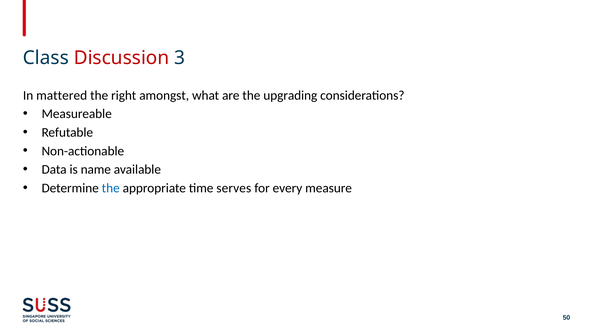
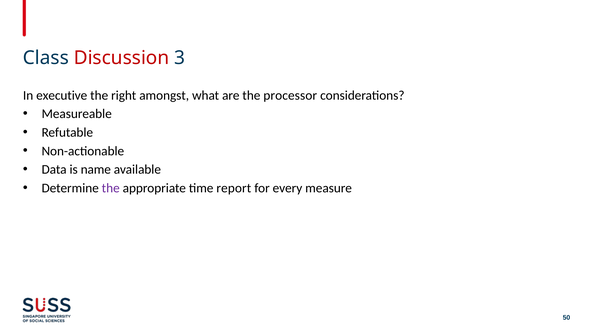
mattered: mattered -> executive (62, 95)
upgrading: upgrading -> processor (290, 95)
the colour: blue -> purple (111, 188)
serves: serves -> report (234, 188)
